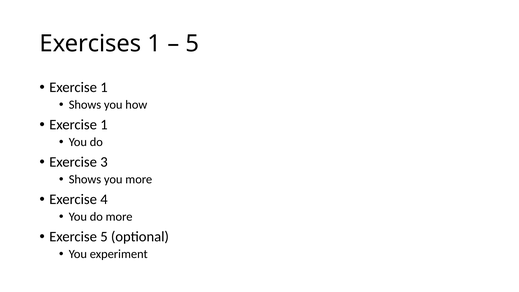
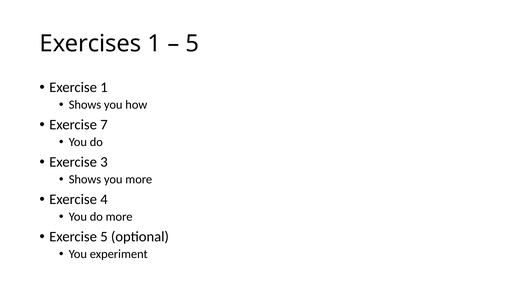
1: 1 -> 7 (104, 125)
